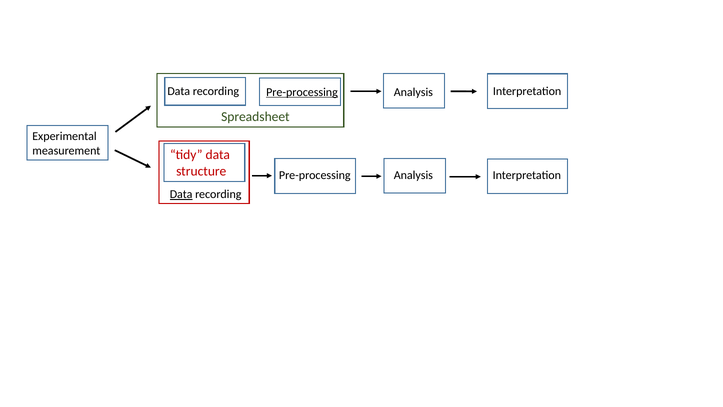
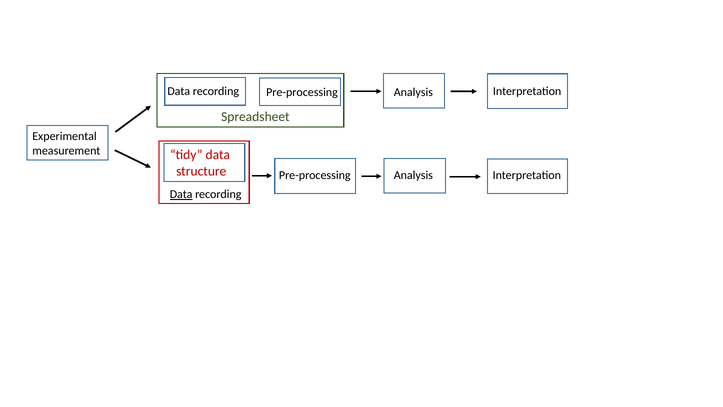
Pre-processing underline: present -> none (302, 92)
